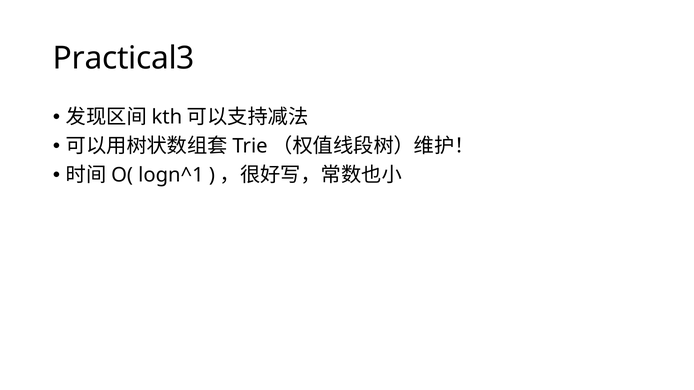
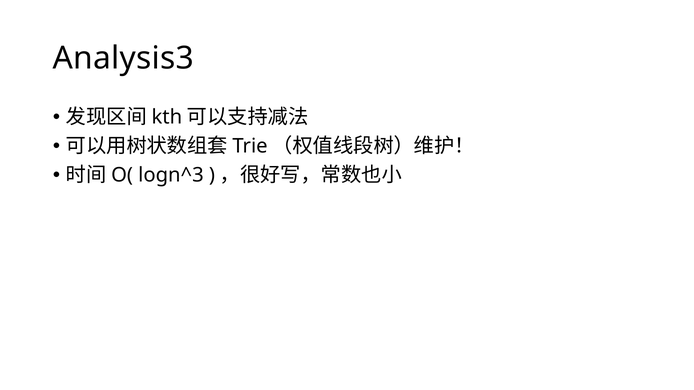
Practical3: Practical3 -> Analysis3 (123, 58)
logn^1: logn^1 -> logn^3 (171, 175)
